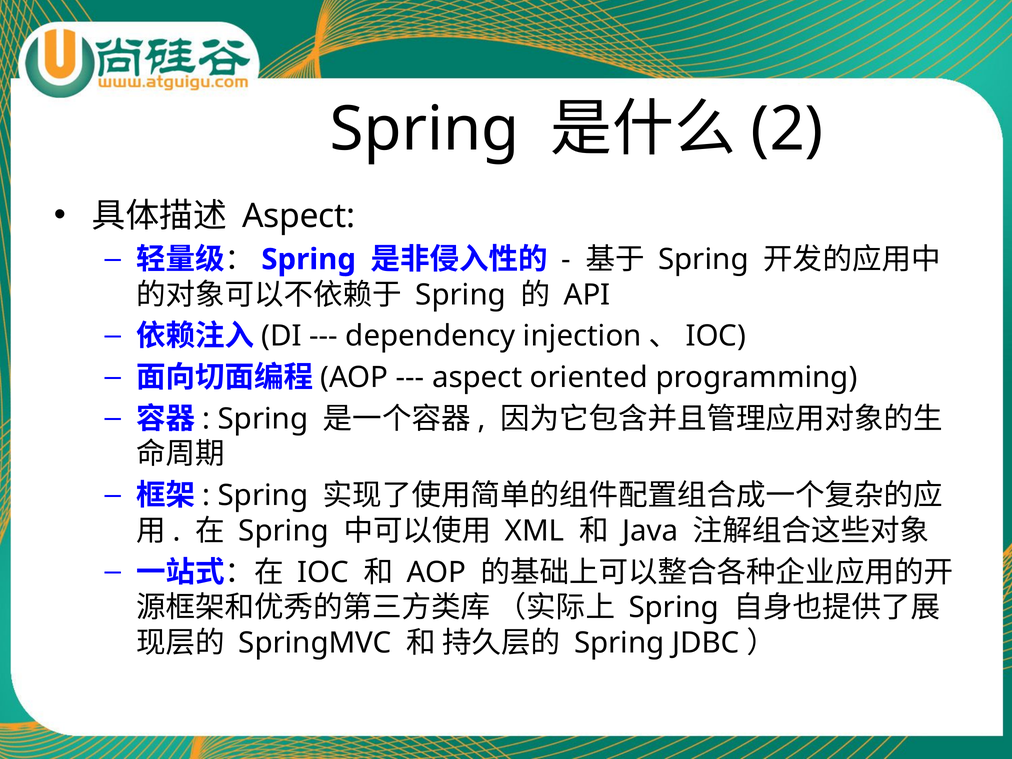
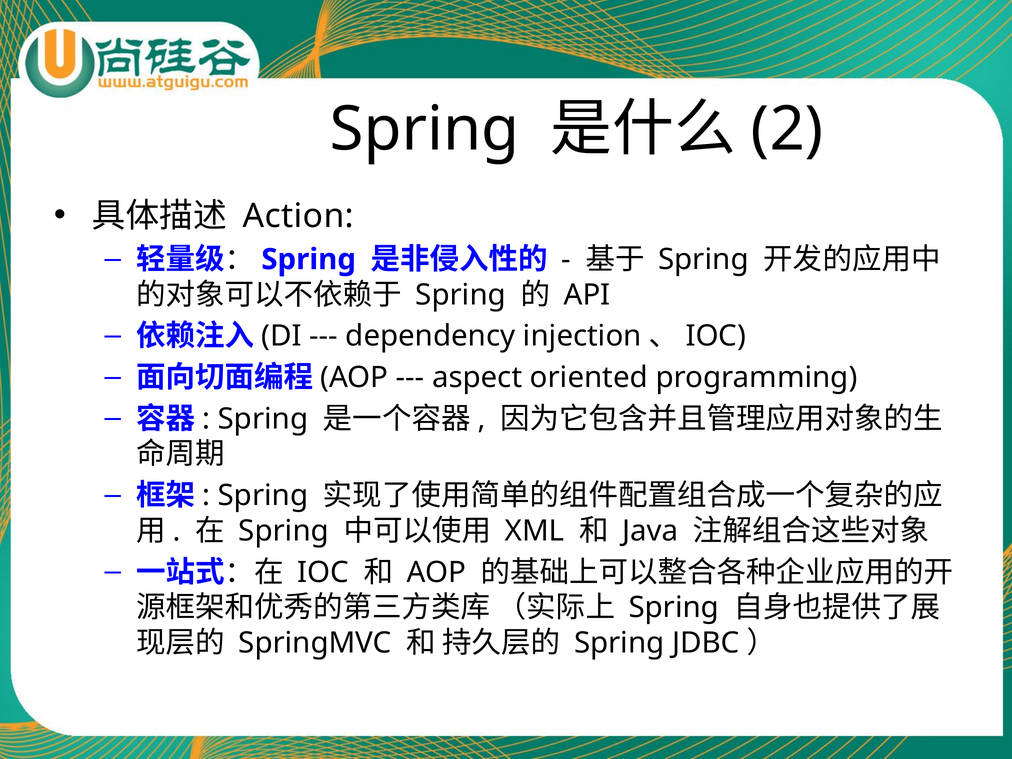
Aspect: Aspect -> Action (298, 216)
